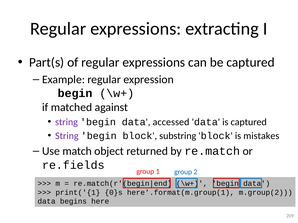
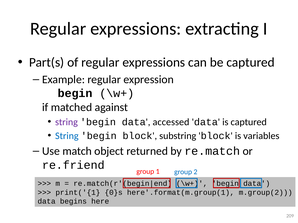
String colour: purple -> blue (67, 136)
mistakes: mistakes -> variables (261, 136)
re.fields: re.fields -> re.friend (73, 165)
